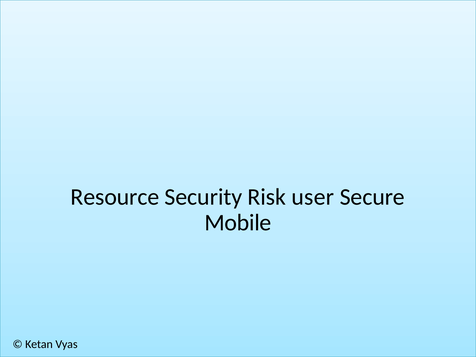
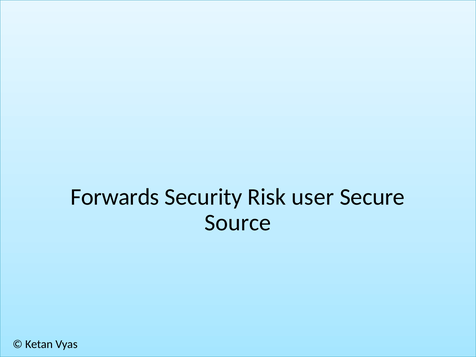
Resource: Resource -> Forwards (115, 197)
Mobile: Mobile -> Source (238, 223)
